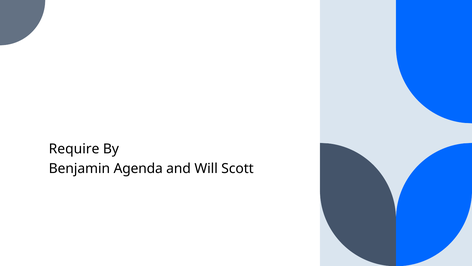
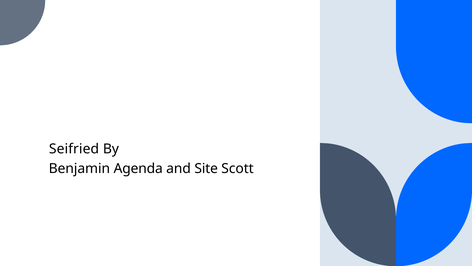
Require: Require -> Seifried (74, 149)
Will: Will -> Site (206, 168)
